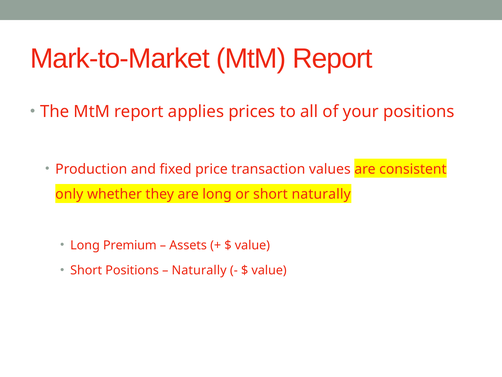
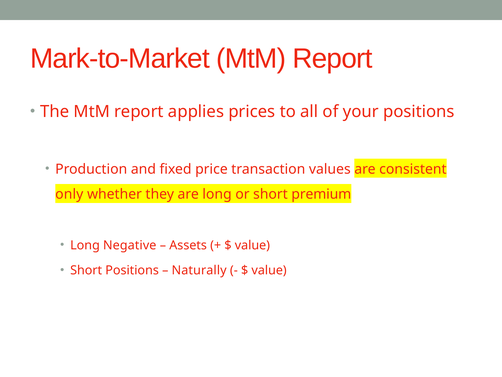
short naturally: naturally -> premium (321, 194)
Premium: Premium -> Negative (130, 245)
